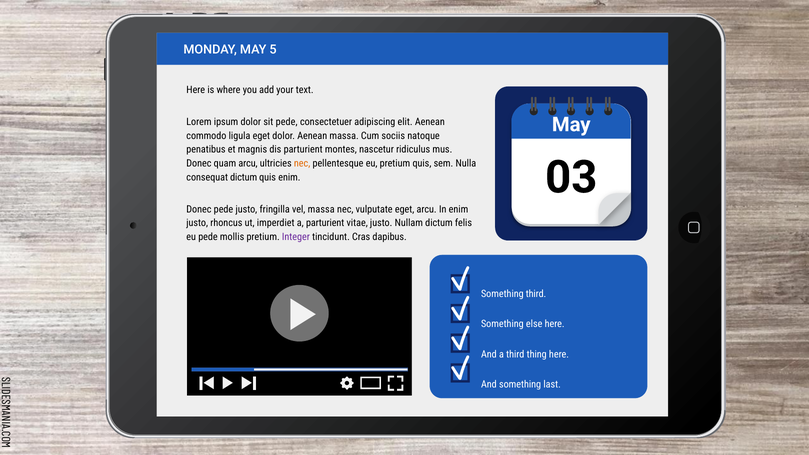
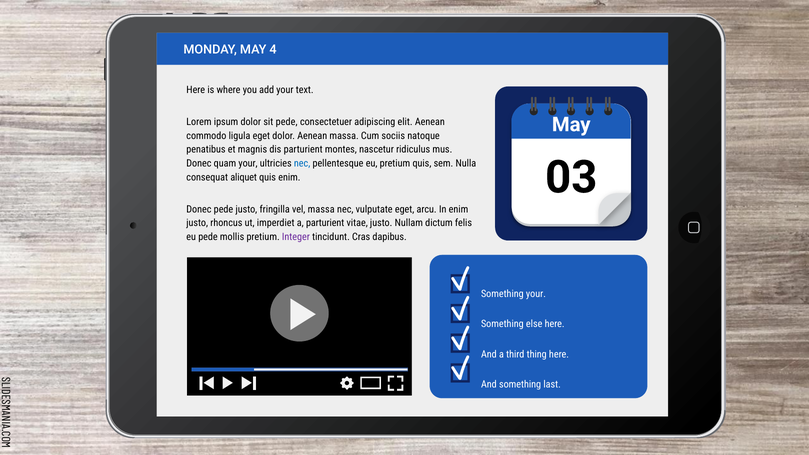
5: 5 -> 4 (273, 50)
quam arcu: arcu -> your (248, 164)
nec colour: orange -> blue (302, 164)
consequat dictum: dictum -> aliquet (244, 178)
Something third: third -> your (536, 294)
